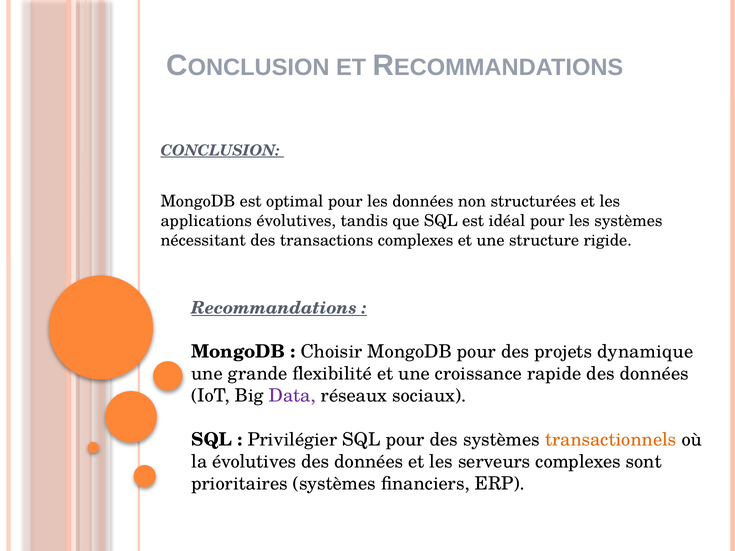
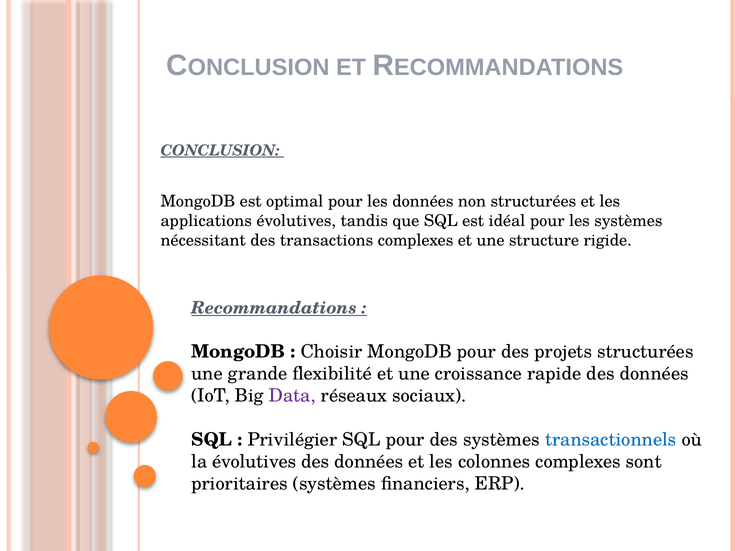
projets dynamique: dynamique -> structurées (645, 352)
transactionnels colour: orange -> blue (611, 440)
serveurs: serveurs -> colonnes (494, 462)
